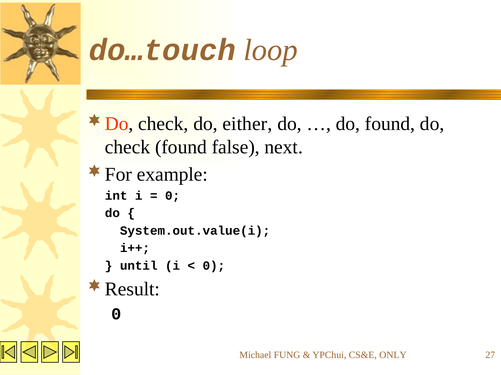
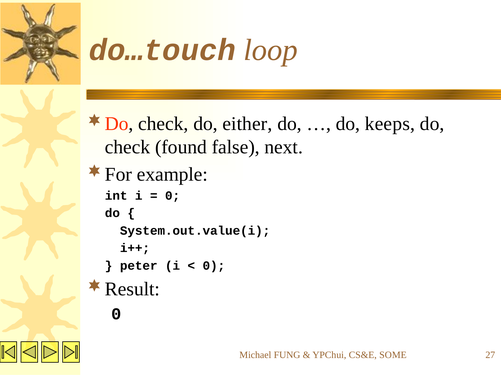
do found: found -> keeps (390, 124)
until: until -> peter (139, 266)
ONLY: ONLY -> SOME (393, 356)
